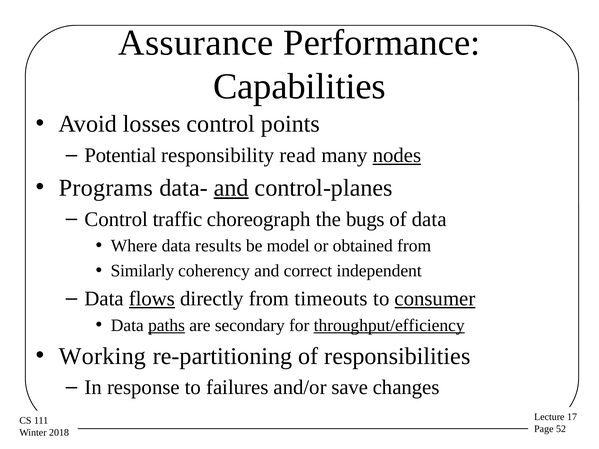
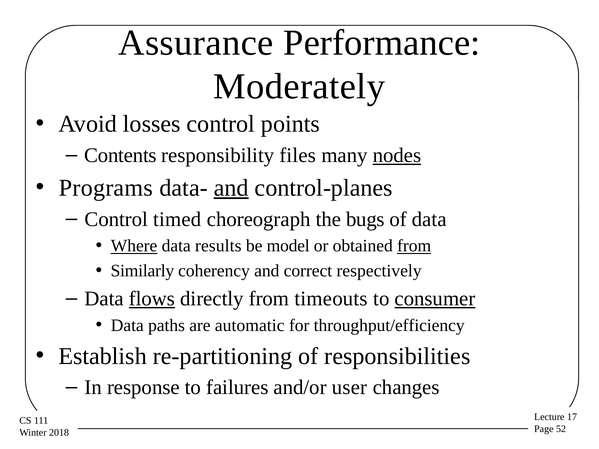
Capabilities: Capabilities -> Moderately (299, 87)
Potential: Potential -> Contents (120, 155)
read: read -> files (298, 155)
traffic: traffic -> timed (177, 219)
Where underline: none -> present (134, 246)
from underline: none -> present (414, 246)
independent: independent -> respectively (379, 271)
paths underline: present -> none (167, 326)
secondary: secondary -> automatic (250, 326)
throughput/efficiency underline: present -> none (389, 326)
Working: Working -> Establish (103, 356)
save: save -> user (350, 388)
